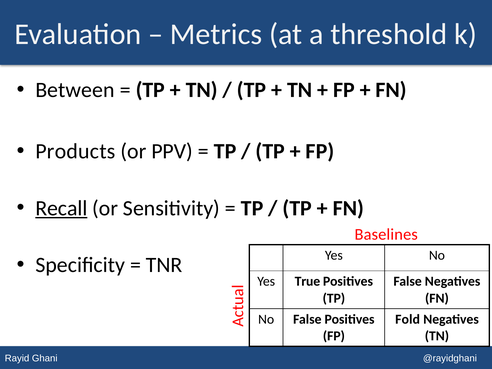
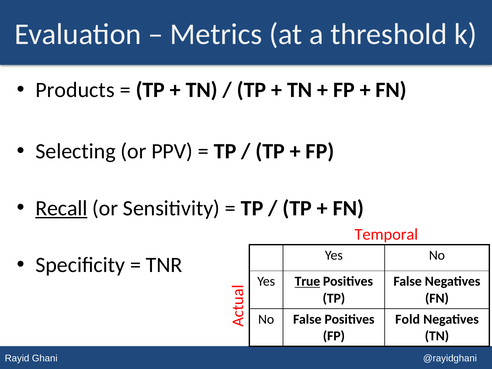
Between: Between -> Products (75, 90)
Products: Products -> Selecting (76, 151)
Baselines: Baselines -> Temporal (386, 235)
True underline: none -> present (307, 281)
